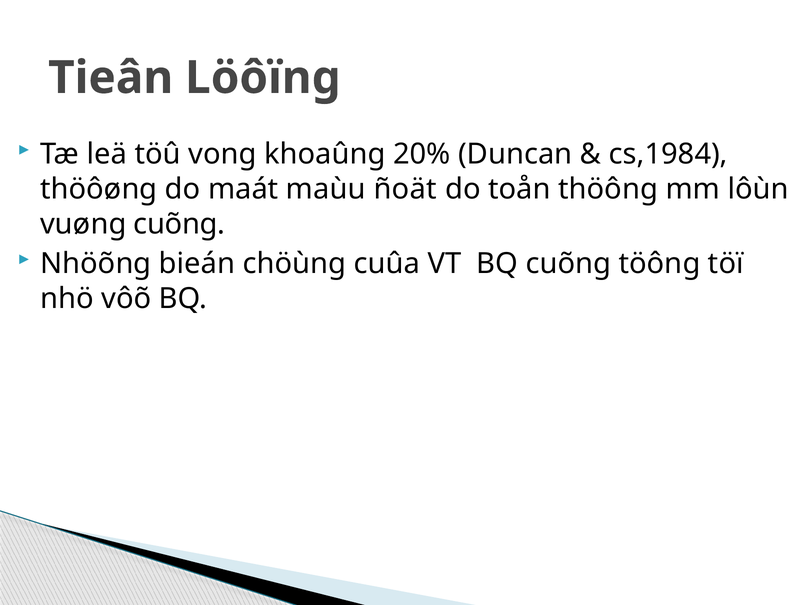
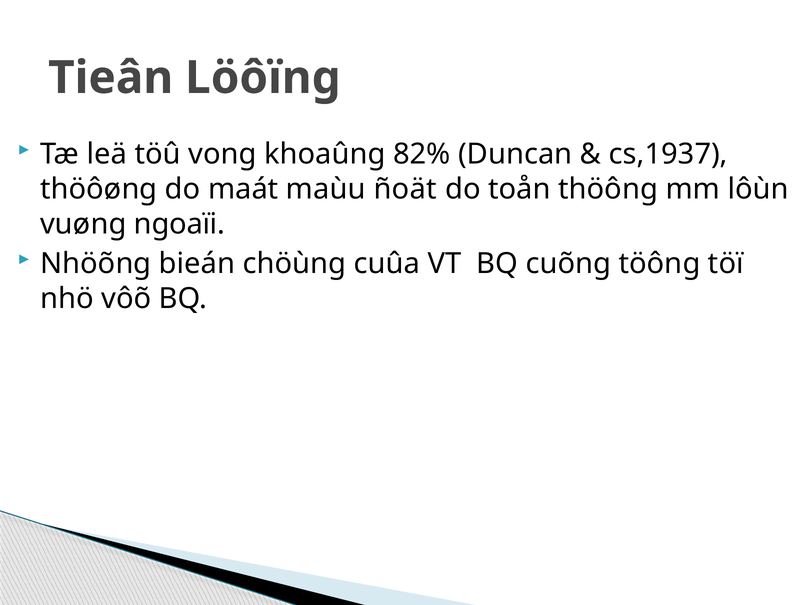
20%: 20% -> 82% (422, 154)
cs,1984: cs,1984 -> cs,1937 (668, 154)
vuøng cuõng: cuõng -> ngoaïi (179, 224)
